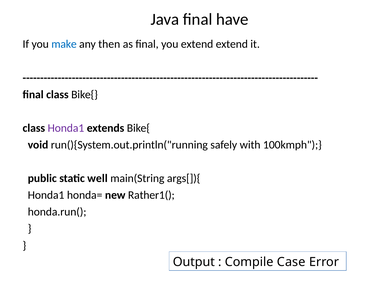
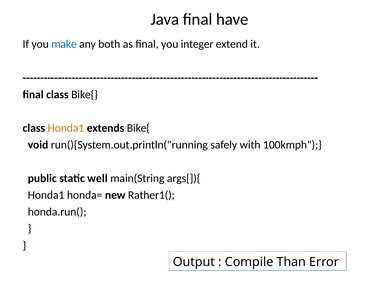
then: then -> both (109, 44)
you extend: extend -> integer (197, 44)
Honda1 colour: purple -> orange (66, 128)
Case: Case -> Than (291, 262)
